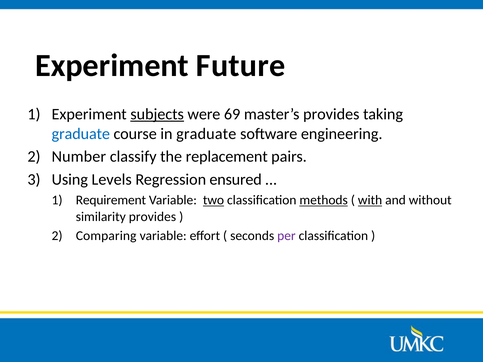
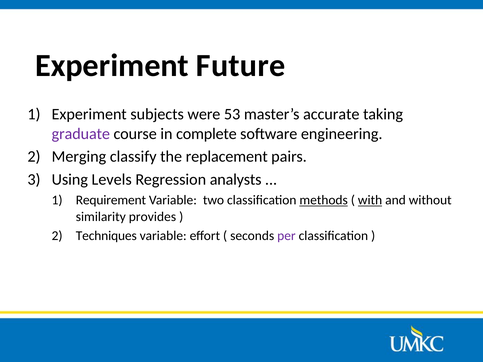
subjects underline: present -> none (157, 114)
69: 69 -> 53 (232, 114)
master’s provides: provides -> accurate (331, 114)
graduate colour: blue -> purple (81, 134)
in graduate: graduate -> complete (206, 134)
Number: Number -> Merging (79, 157)
ensured: ensured -> analysts (236, 180)
two underline: present -> none (214, 200)
Comparing: Comparing -> Techniques (106, 236)
